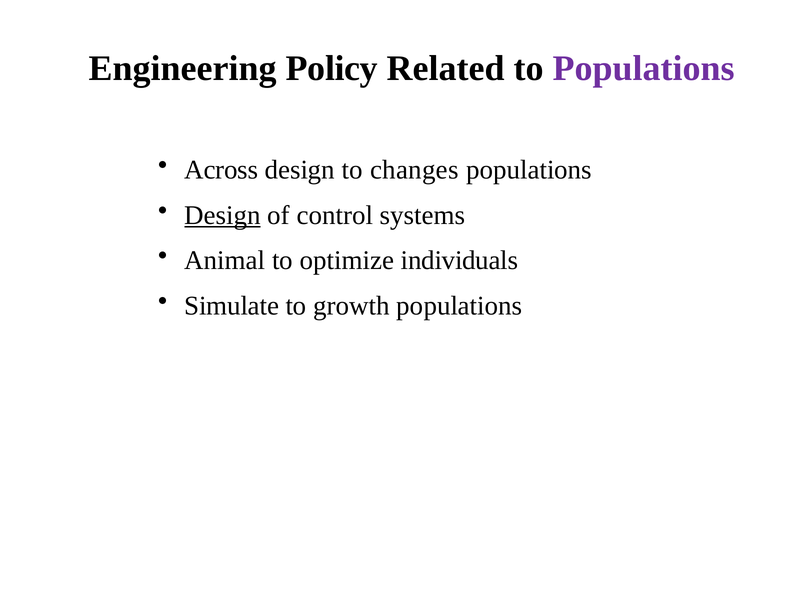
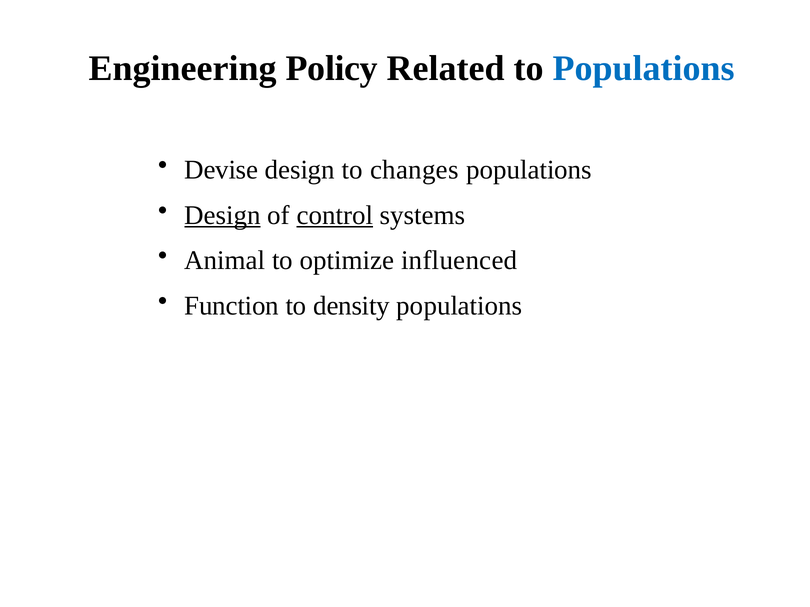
Populations colour: purple -> blue (644, 69)
Across: Across -> Devise (221, 170)
control underline: none -> present (335, 215)
individuals: individuals -> influenced (459, 261)
Simulate: Simulate -> Function (232, 306)
growth: growth -> density (352, 306)
